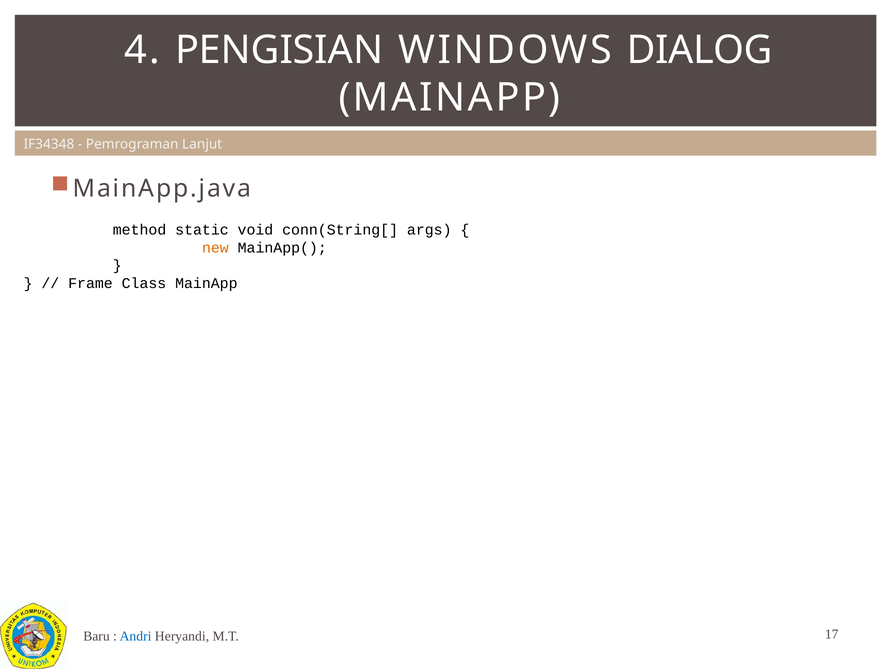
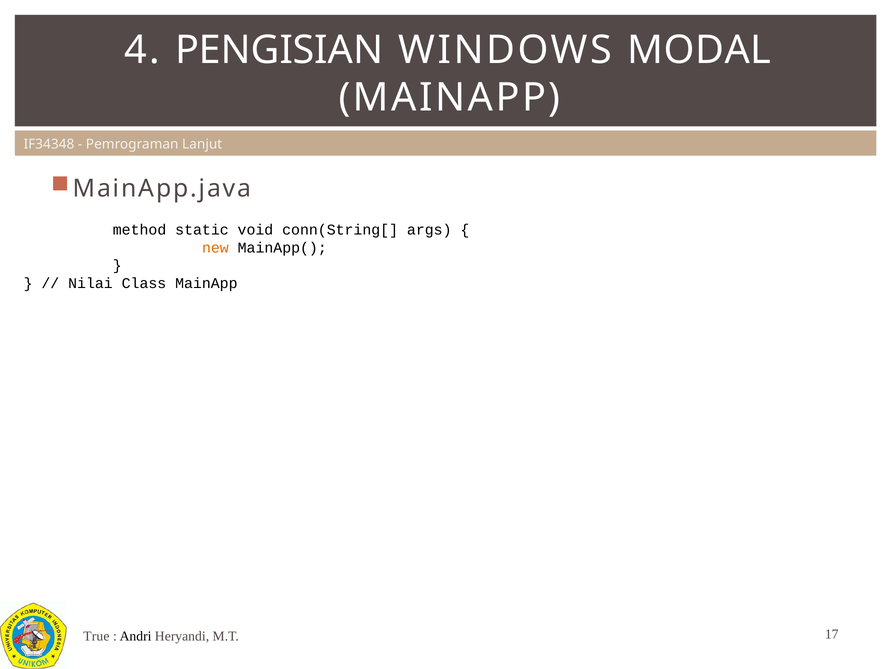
DIALOG: DIALOG -> MODAL (699, 50)
Frame: Frame -> Nilai (90, 283)
Baru: Baru -> True (96, 636)
Andri colour: blue -> black (136, 636)
